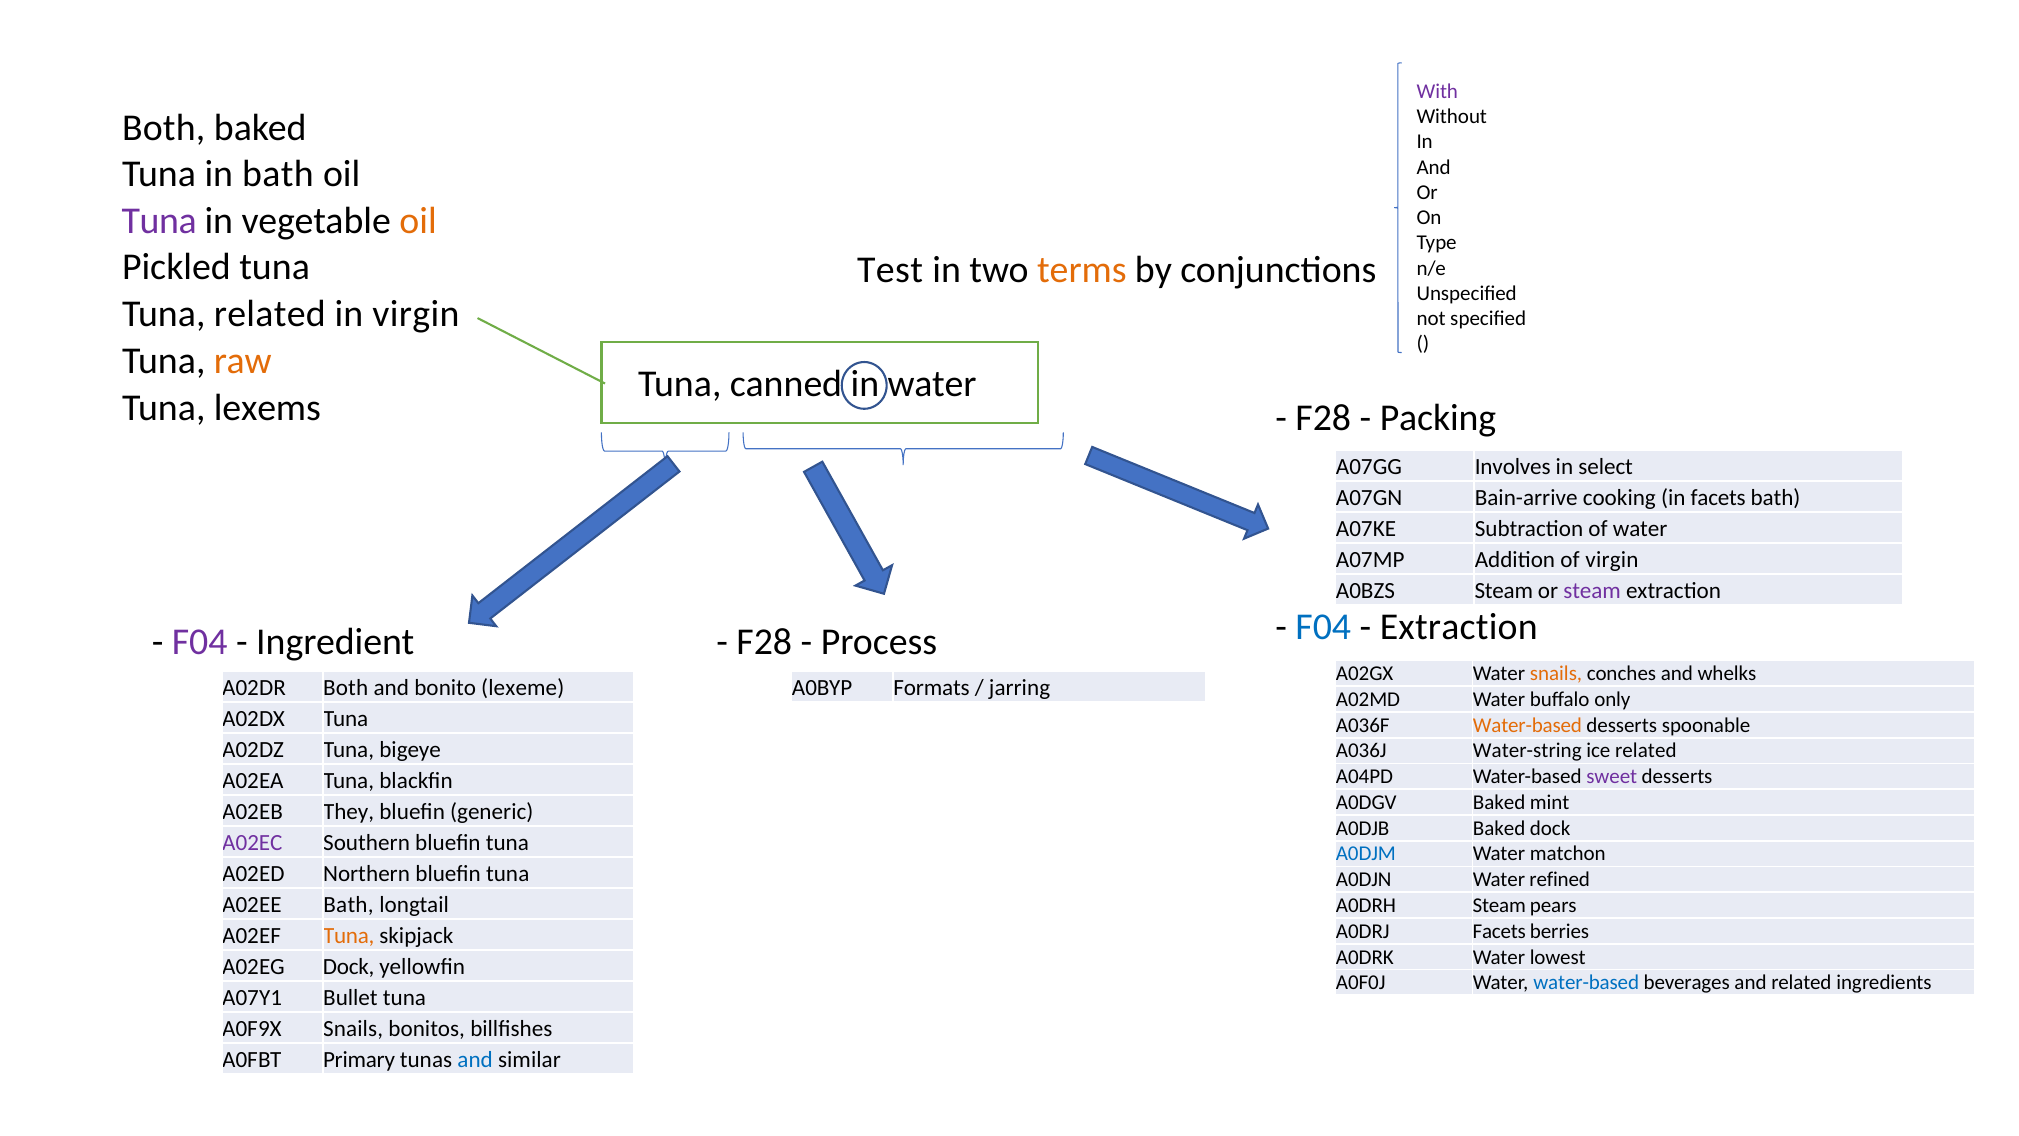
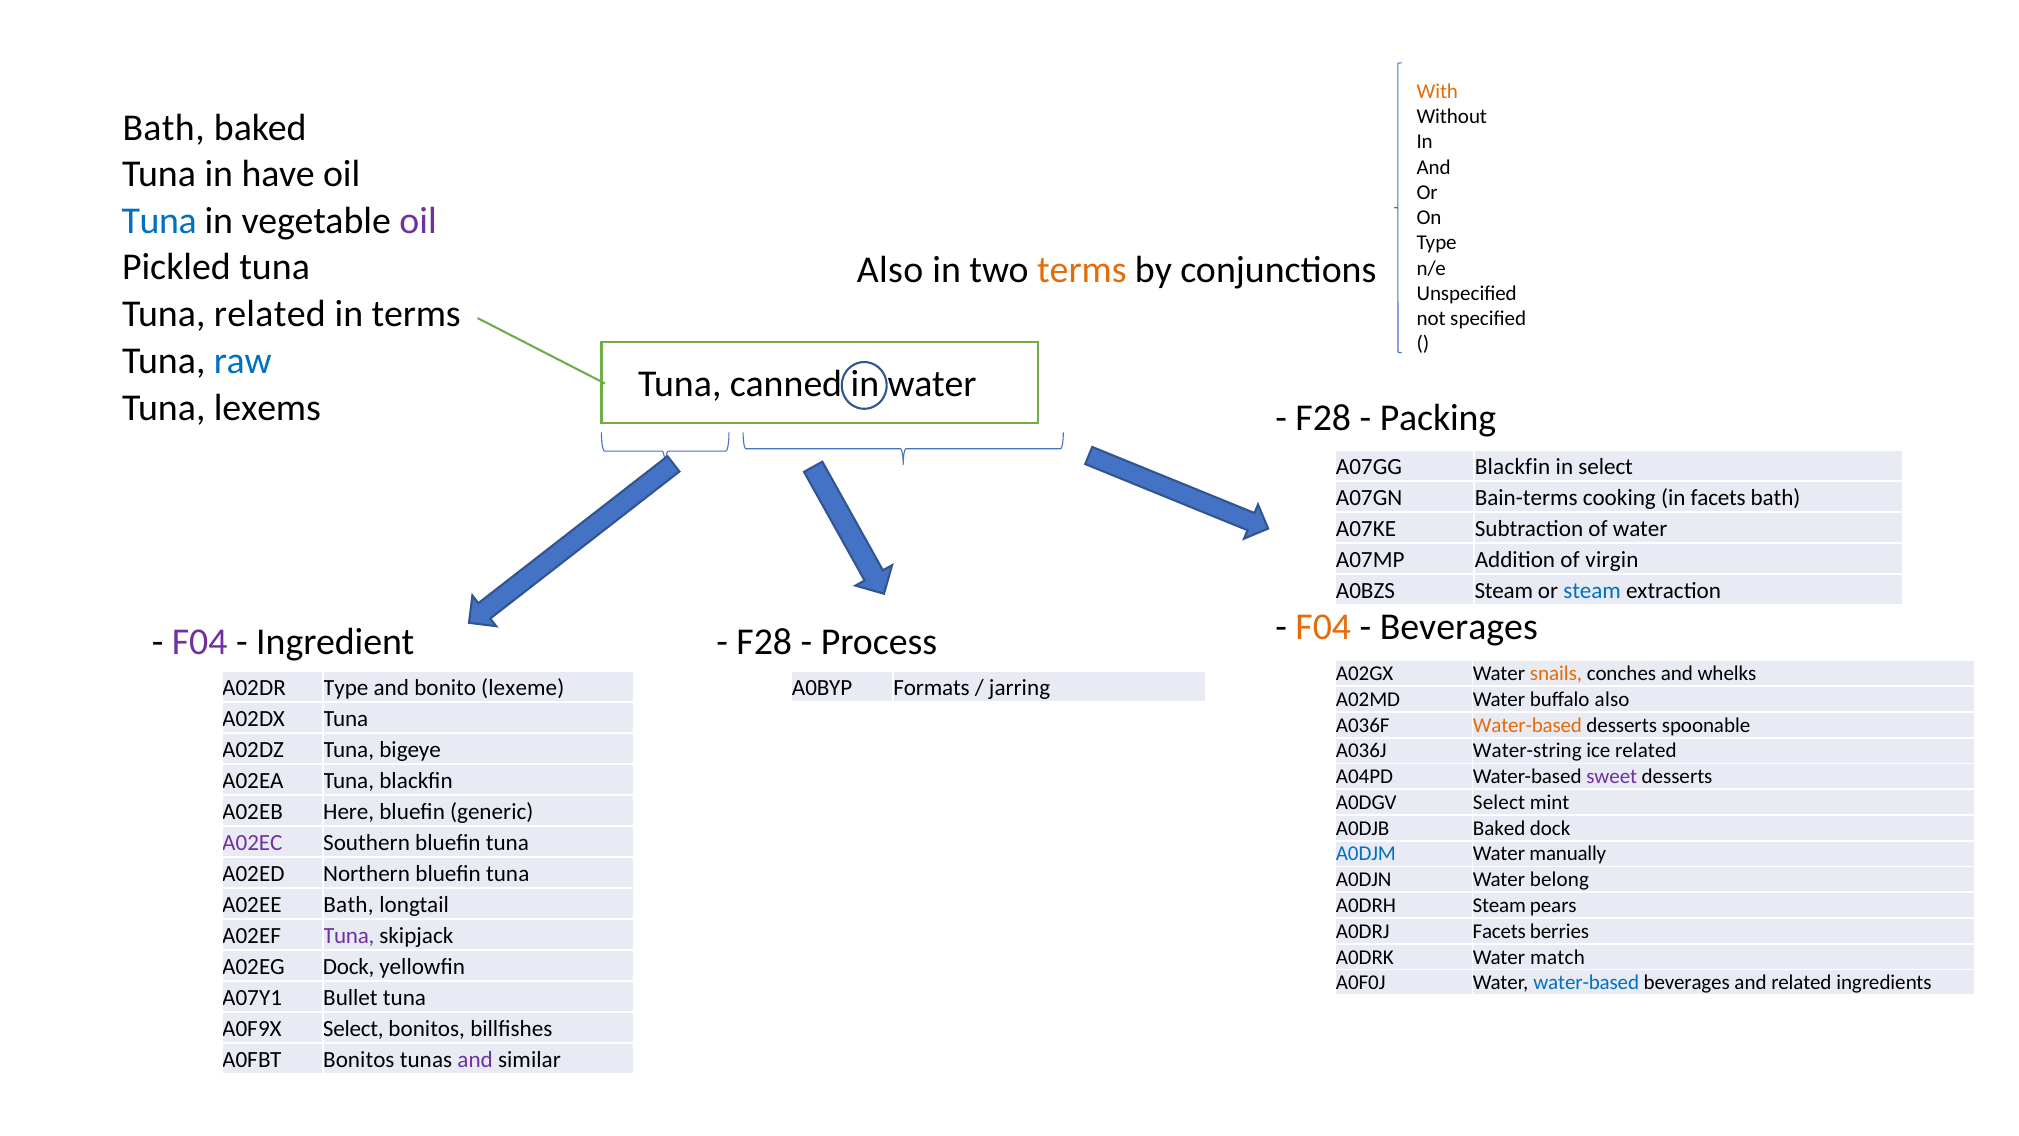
With colour: purple -> orange (1437, 91)
Both: Both -> Bath (164, 128)
in bath: bath -> have (278, 174)
Tuna colour: purple -> blue (159, 221)
oil colour: orange -> purple (418, 221)
Test: Test -> Also (890, 269)
in virgin: virgin -> terms (416, 314)
raw colour: orange -> blue (243, 361)
A07GG Involves: Involves -> Blackfin (1513, 467)
Bain-arrive: Bain-arrive -> Bain-terms (1526, 498)
steam colour: purple -> blue (1592, 591)
F04 colour: blue -> orange (1323, 627)
Extraction: Extraction -> Beverages (1459, 627)
A02DR Both: Both -> Type (346, 688)
buffalo only: only -> also (1612, 699)
A0DGV Baked: Baked -> Select (1499, 802)
They: They -> Here (349, 812)
matchon: matchon -> manually (1568, 854)
refined: refined -> belong (1559, 880)
Tuna colour: orange -> purple (349, 936)
lowest: lowest -> match (1558, 957)
A0F9X Snails: Snails -> Select (353, 1029)
A0FBT Primary: Primary -> Bonitos (359, 1060)
and colour: blue -> purple (475, 1060)
